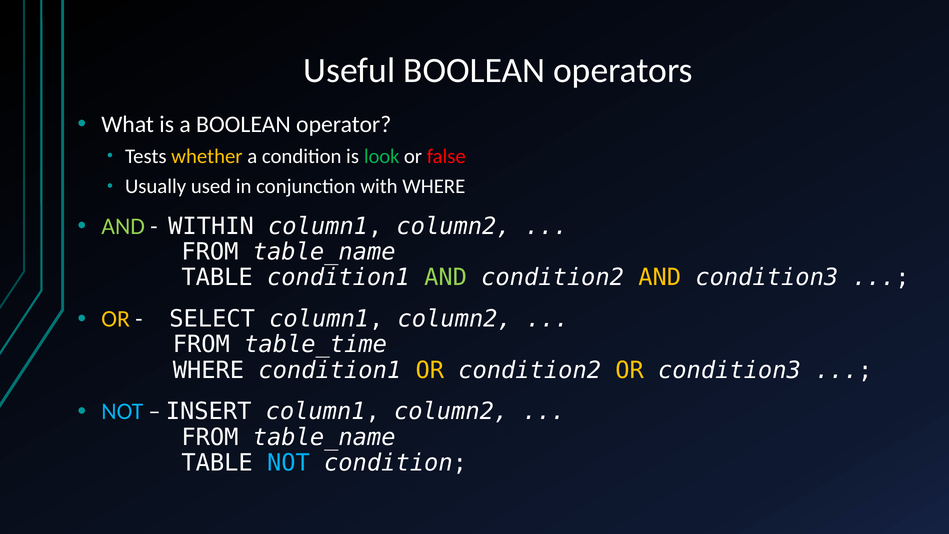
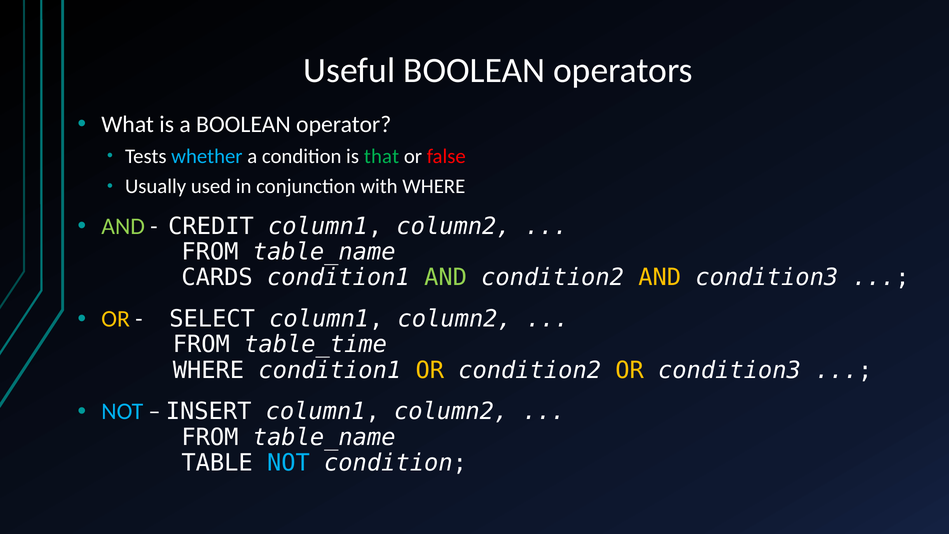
whether colour: yellow -> light blue (207, 156)
look: look -> that (382, 156)
WITHIN: WITHIN -> CREDIT (211, 226)
TABLE: TABLE -> CARDS (217, 278)
